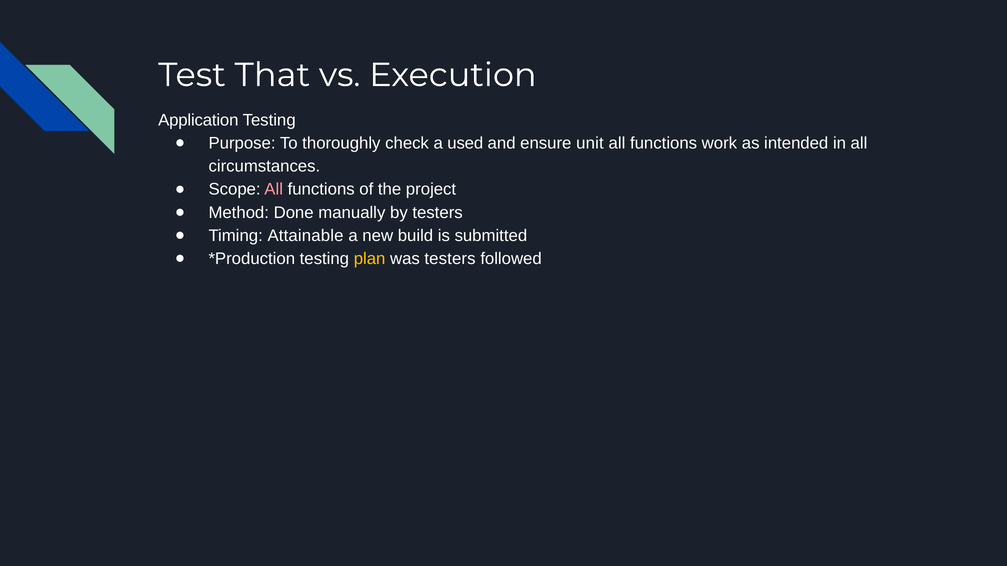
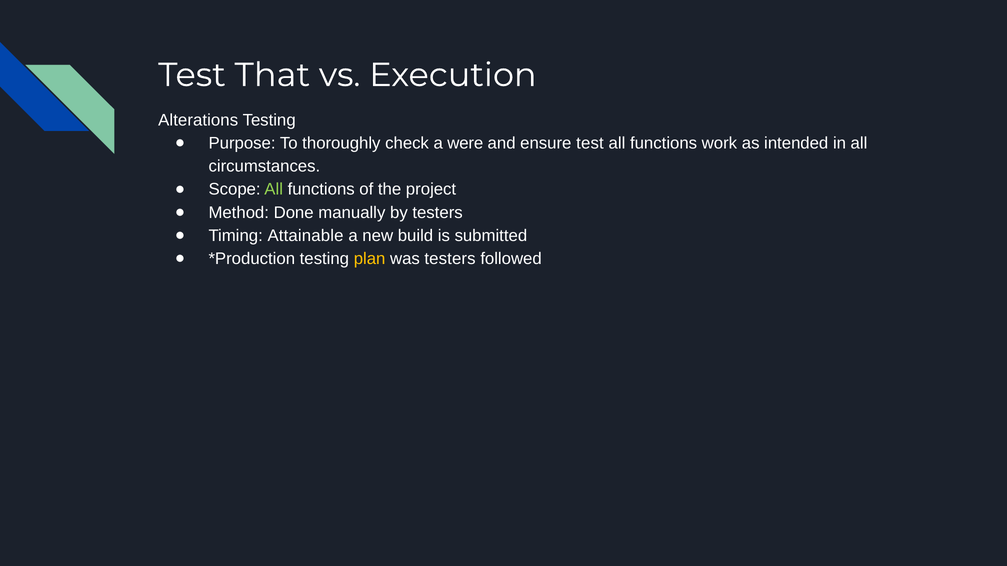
Application: Application -> Alterations (198, 120)
used: used -> were (465, 143)
ensure unit: unit -> test (590, 143)
All colour: pink -> light green (274, 190)
